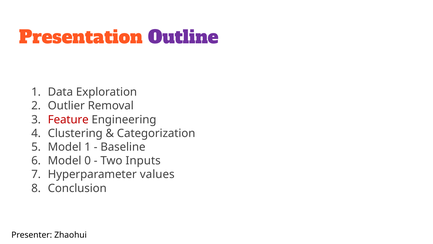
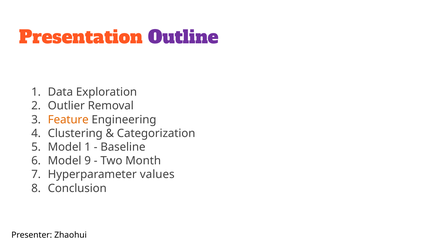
Feature colour: red -> orange (68, 119)
0: 0 -> 9 (88, 161)
Inputs: Inputs -> Month (143, 161)
